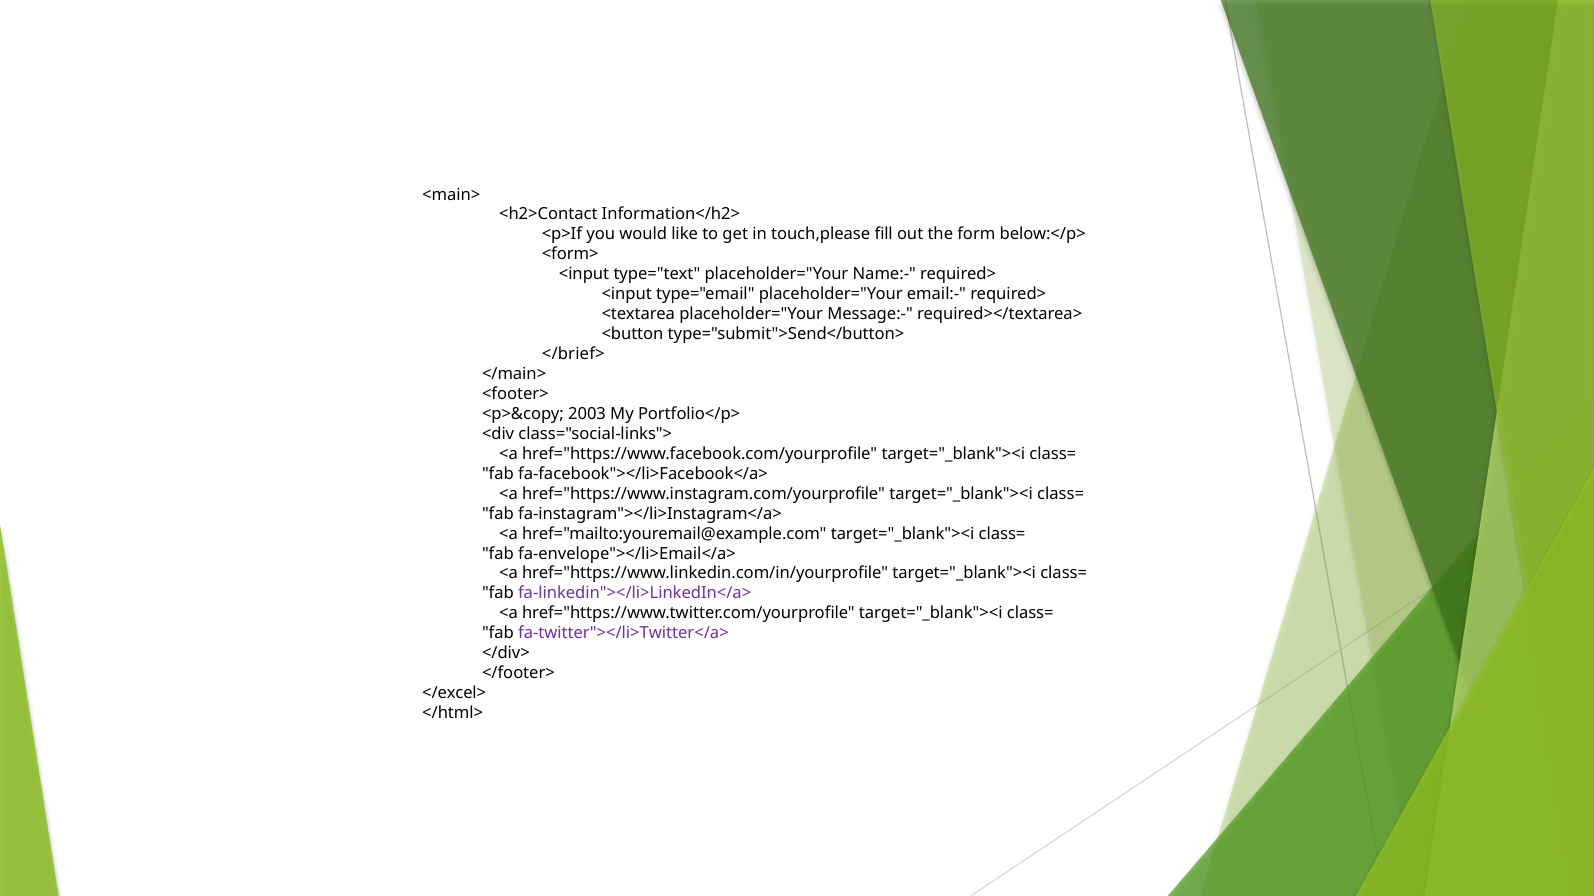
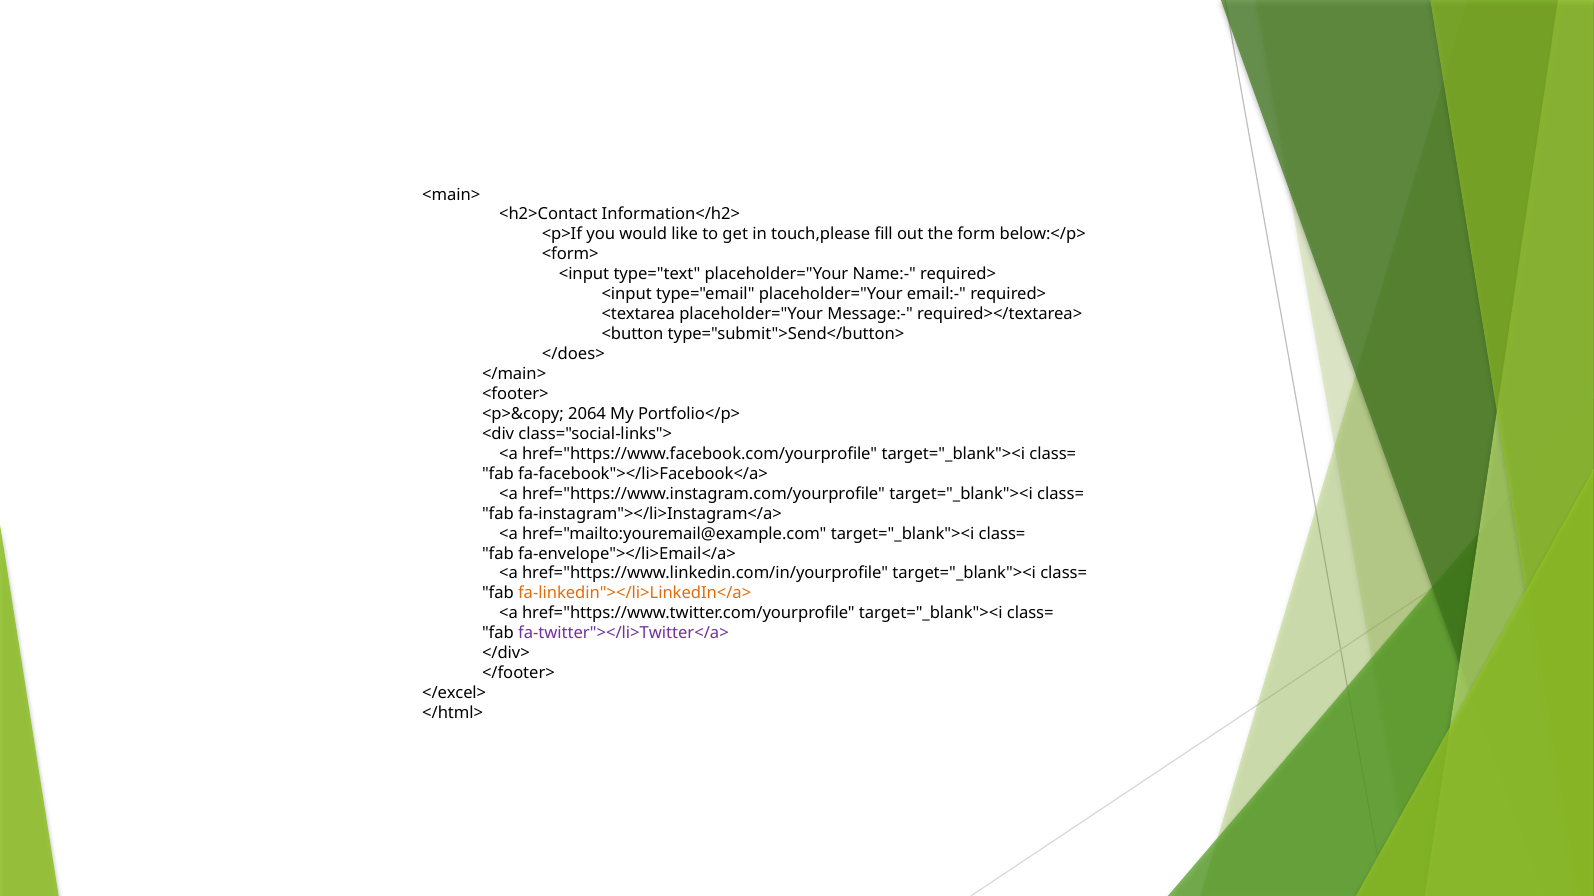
</brief>: </brief> -> </does> (573, 354)
2003: 2003 -> 2064 (587, 414)
fa-linkedin"></li>LinkedIn</a> colour: purple -> orange (635, 594)
